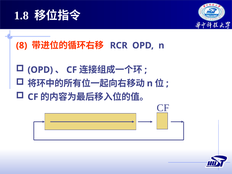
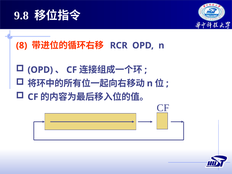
1.8: 1.8 -> 9.8 (21, 16)
